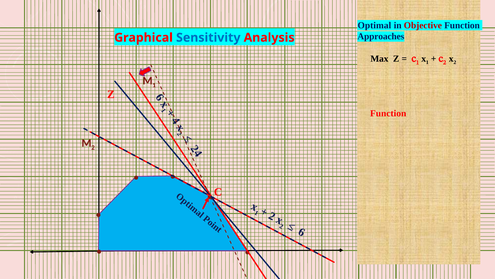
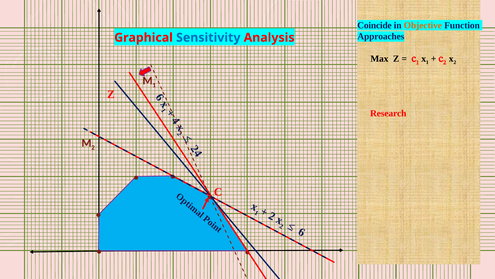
Optimal: Optimal -> Coincide (375, 25)
Objective colour: red -> orange (423, 25)
Function: Function -> Research (388, 113)
